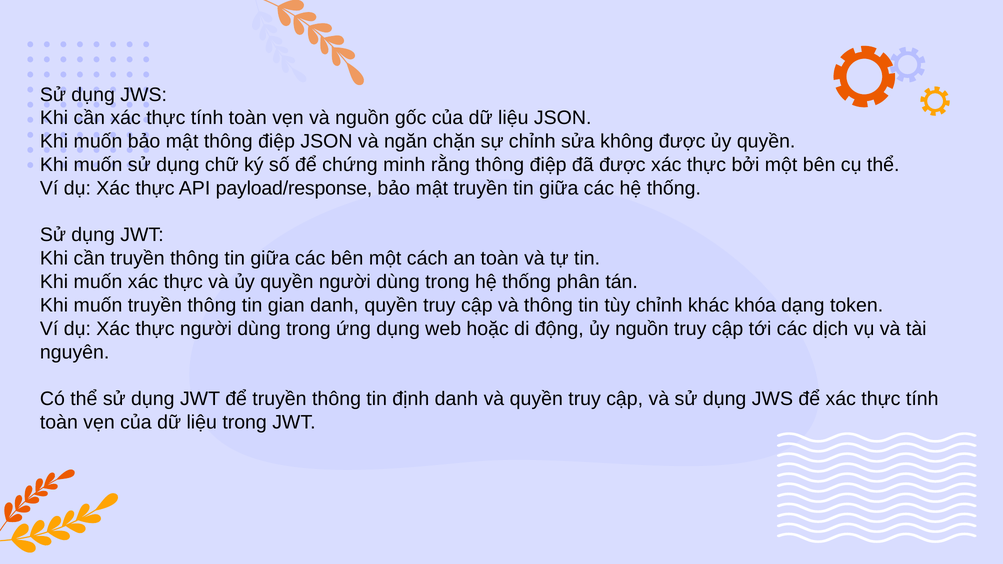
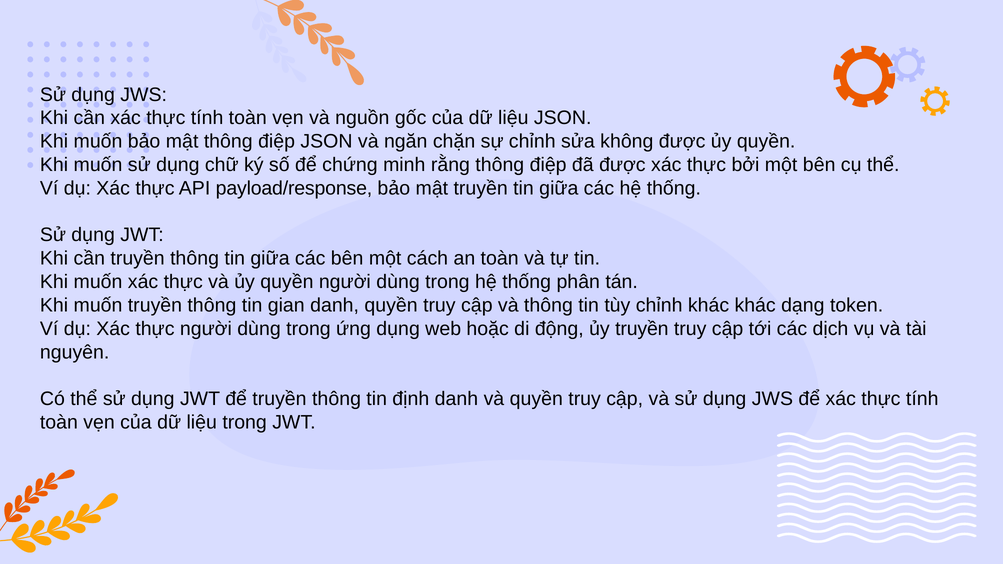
khác khóa: khóa -> khác (755, 305)
ủy nguồn: nguồn -> truyền (642, 329)
